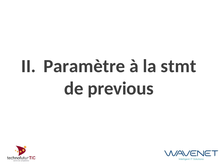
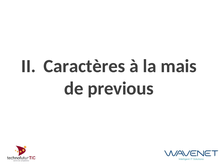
Paramètre: Paramètre -> Caractères (84, 66)
stmt: stmt -> mais (179, 66)
